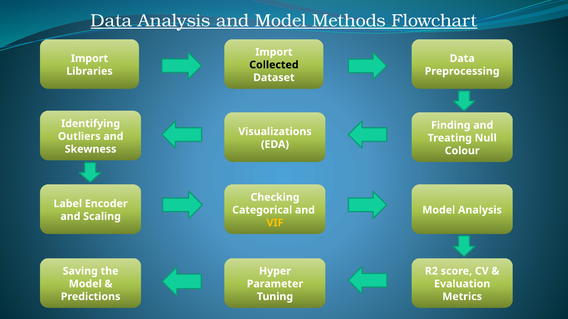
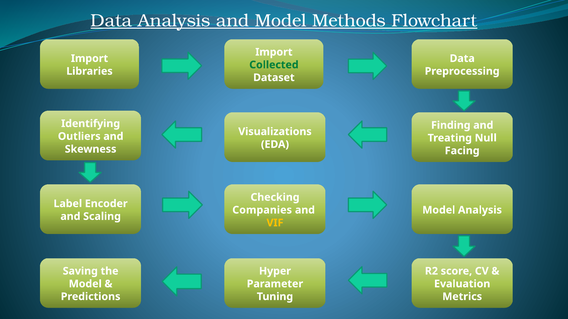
Collected colour: black -> green (274, 65)
Colour: Colour -> Facing (462, 151)
Categorical: Categorical -> Companies (262, 210)
